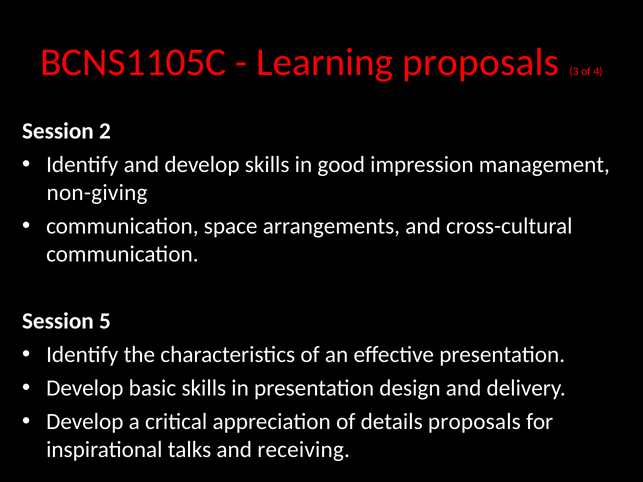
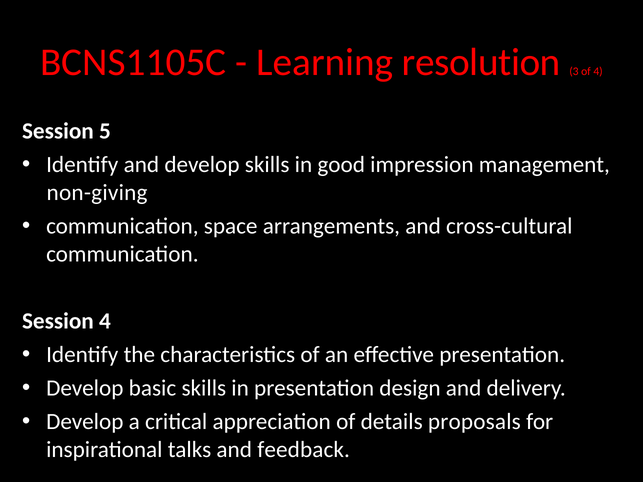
Learning proposals: proposals -> resolution (481, 62)
2: 2 -> 5 (105, 131)
Session 5: 5 -> 4 (105, 321)
receiving: receiving -> feedback (304, 450)
